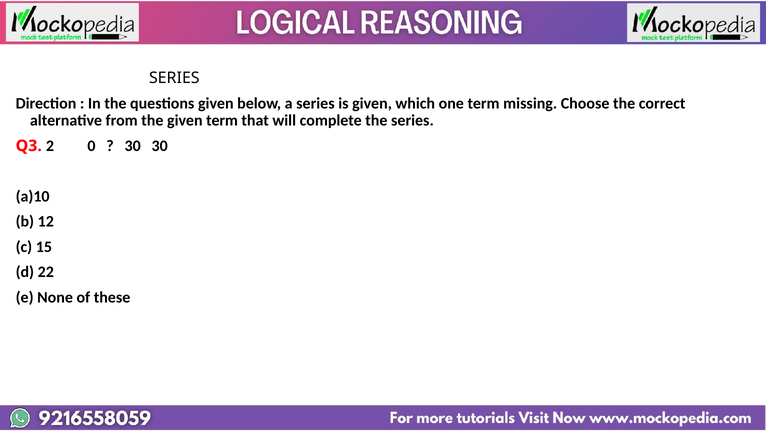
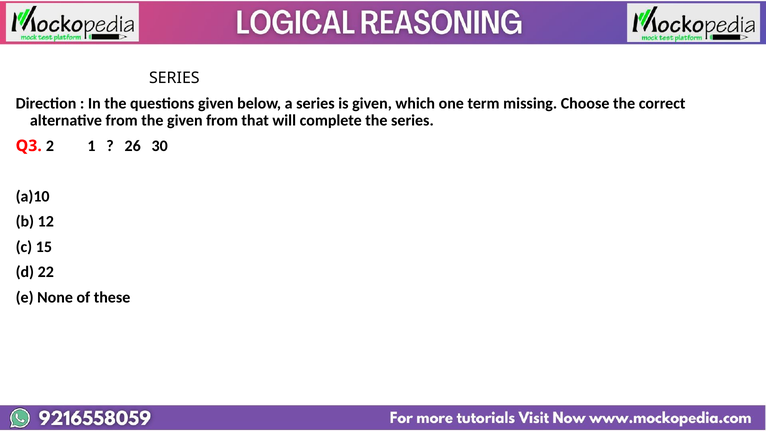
given term: term -> from (222, 121)
0: 0 -> 1 (91, 146)
30: 30 -> 26 (133, 146)
